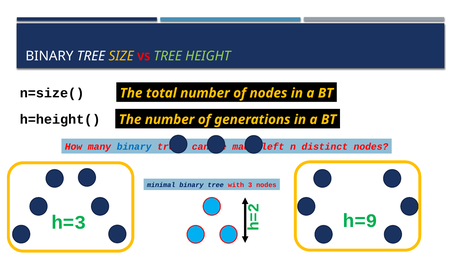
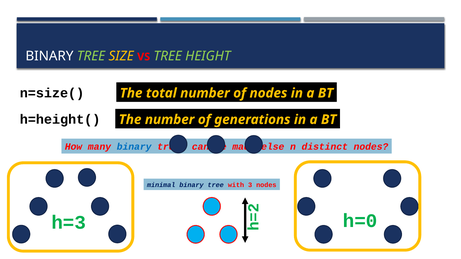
TREE colour: white -> light green (91, 56)
left: left -> else (273, 147)
h=9: h=9 -> h=0 (360, 221)
